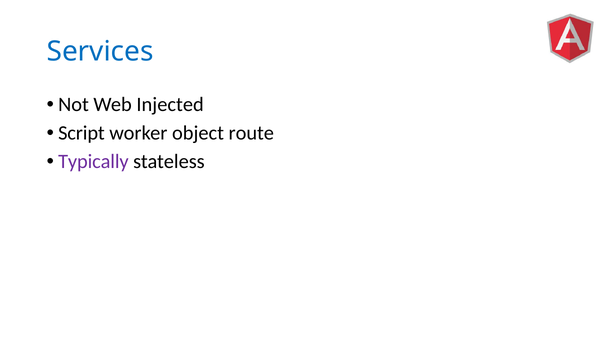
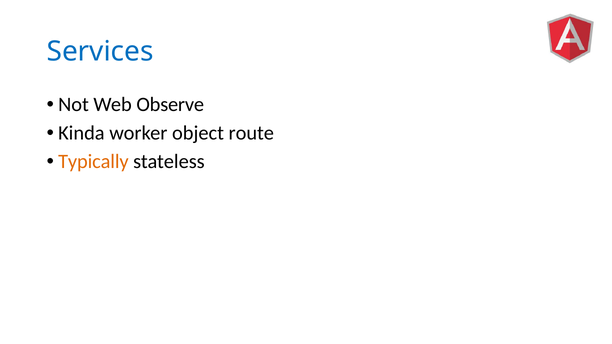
Injected: Injected -> Observe (170, 105)
Script: Script -> Kinda (81, 133)
Typically colour: purple -> orange (93, 162)
